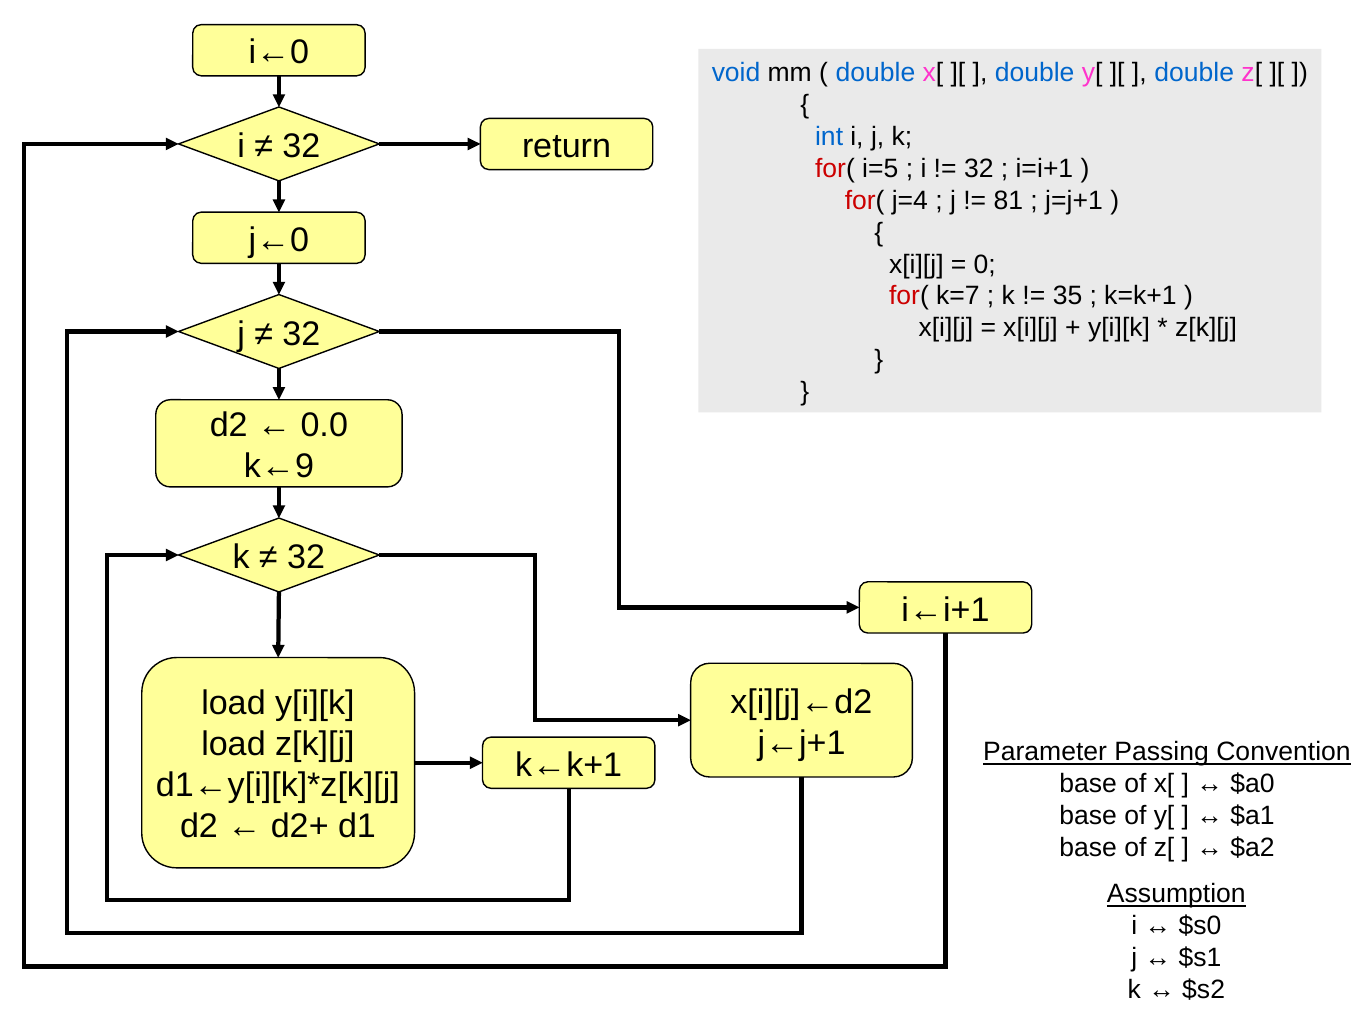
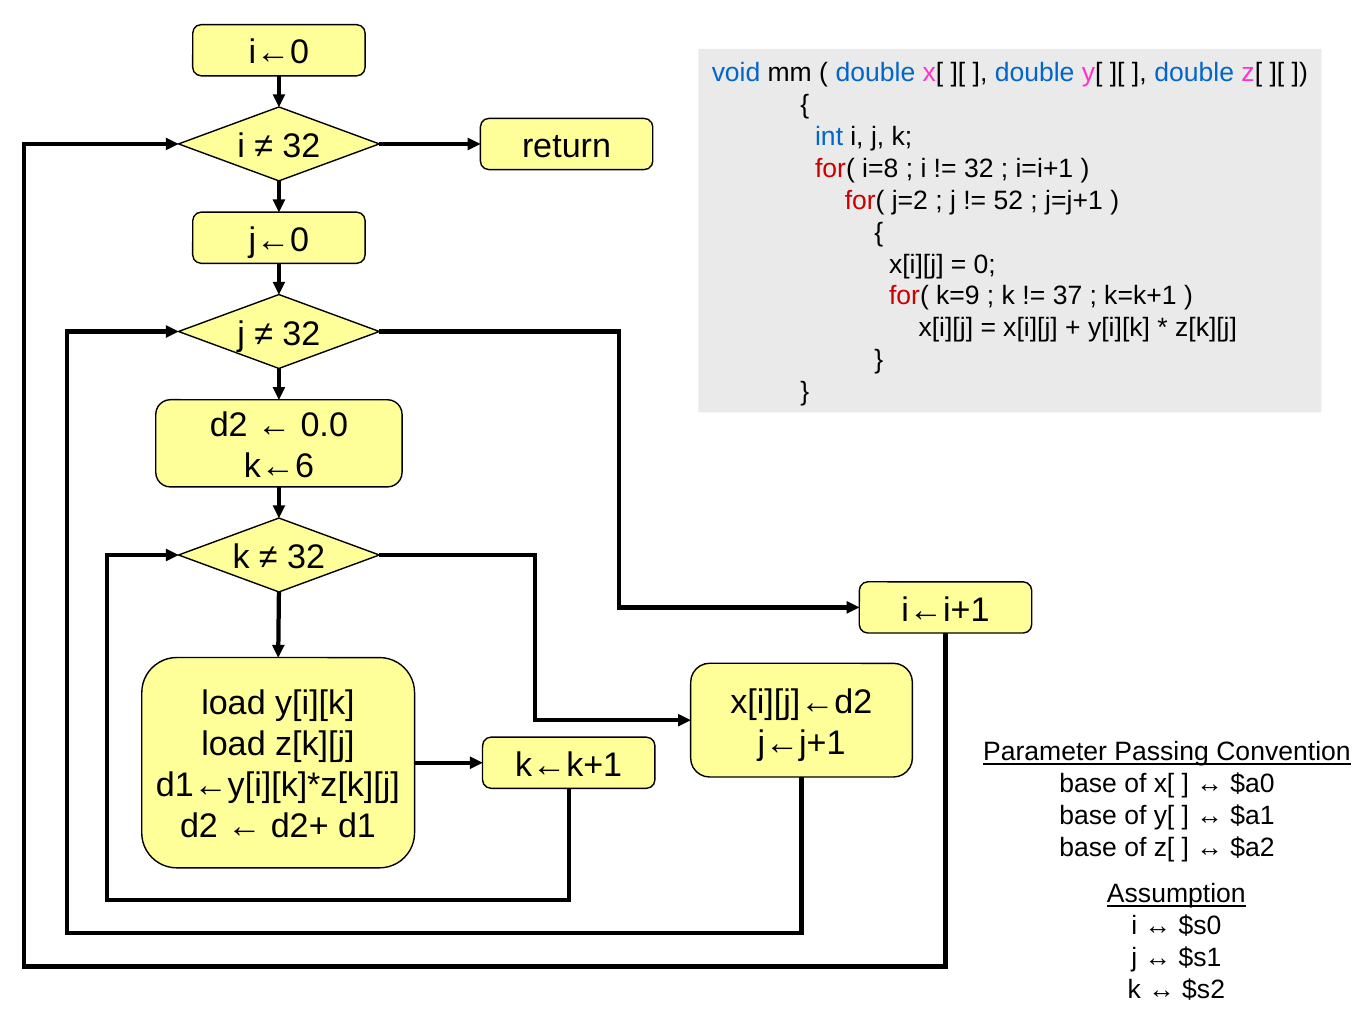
i=5: i=5 -> i=8 (880, 169)
j=4: j=4 -> j=2 (910, 201)
81: 81 -> 52 (1008, 201)
k=7: k=7 -> k=9 (958, 296)
35: 35 -> 37 (1068, 296)
k←9: k←9 -> k←6 (279, 466)
